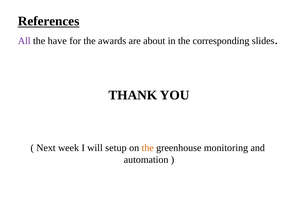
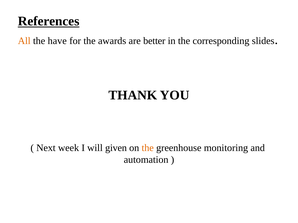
All colour: purple -> orange (24, 41)
about: about -> better (154, 41)
setup: setup -> given (116, 148)
